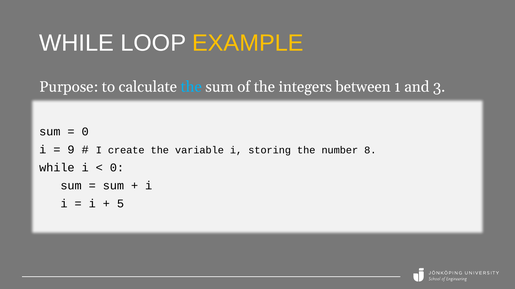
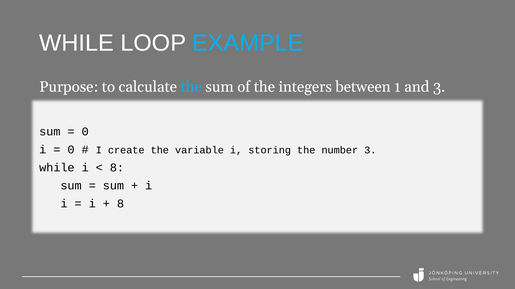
EXAMPLE colour: yellow -> light blue (248, 43)
9: 9 -> 0 (71, 150)
number 8: 8 -> 3 (370, 150)
0: 0 -> 8 (117, 168)
5: 5 -> 8 (120, 204)
